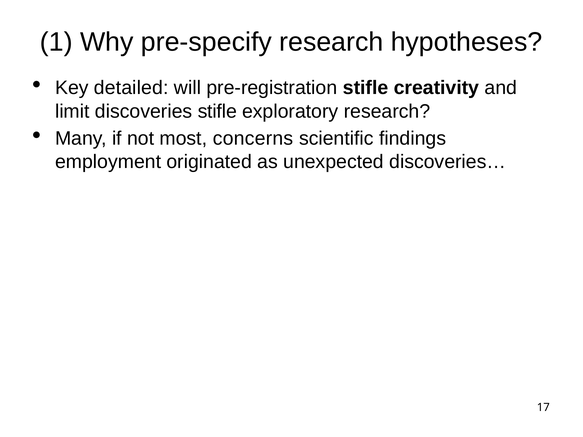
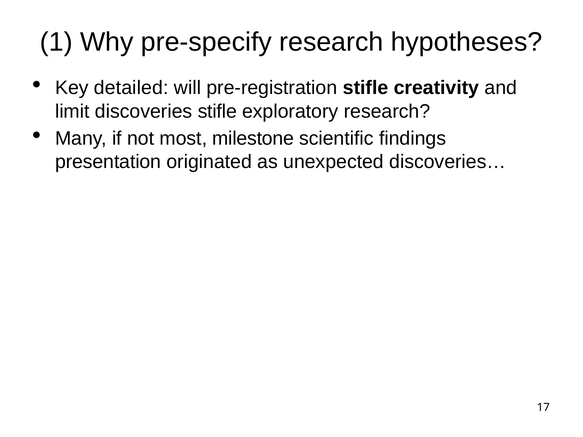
concerns: concerns -> milestone (253, 139)
employment: employment -> presentation (108, 162)
